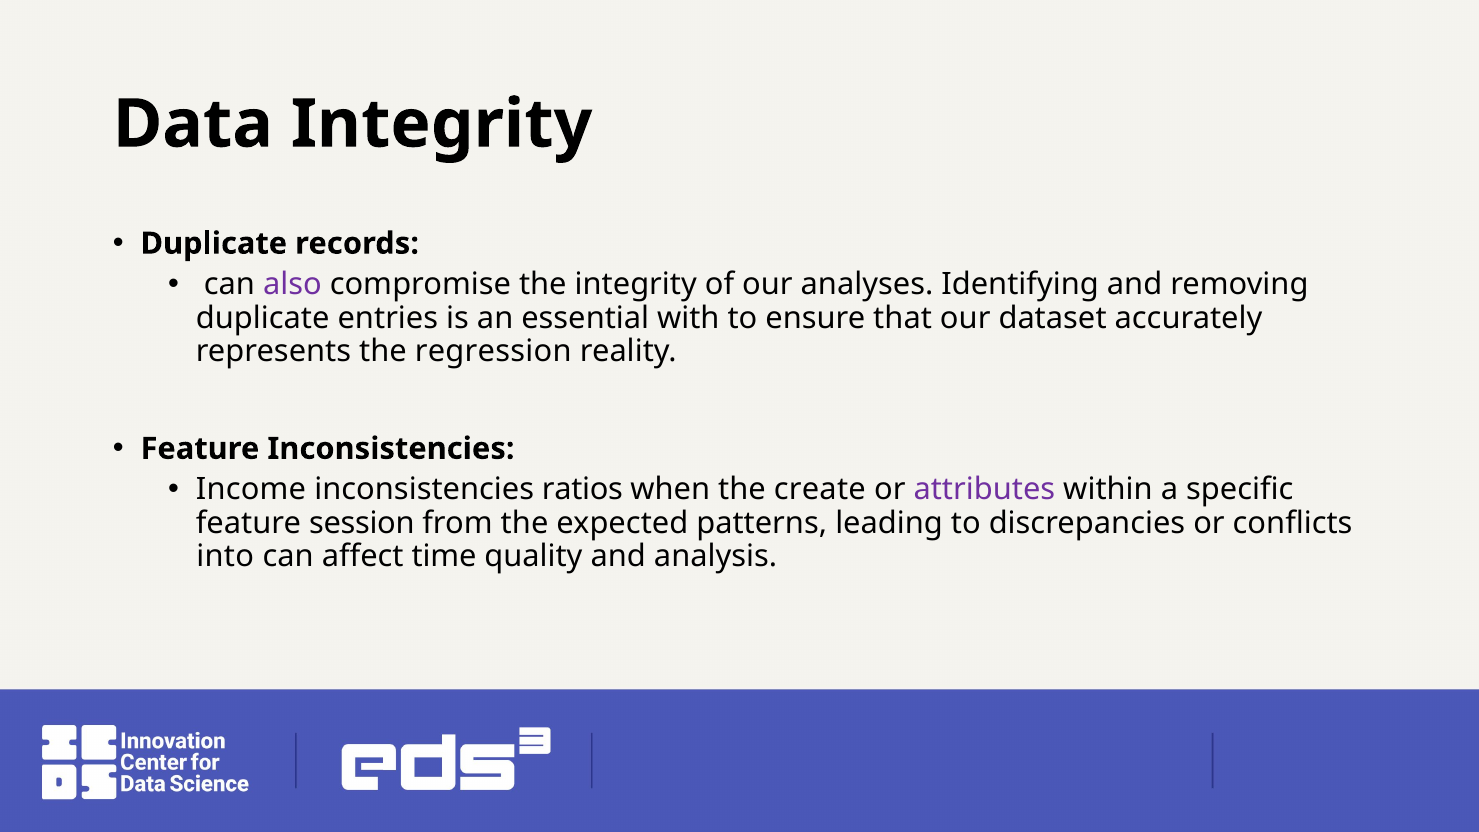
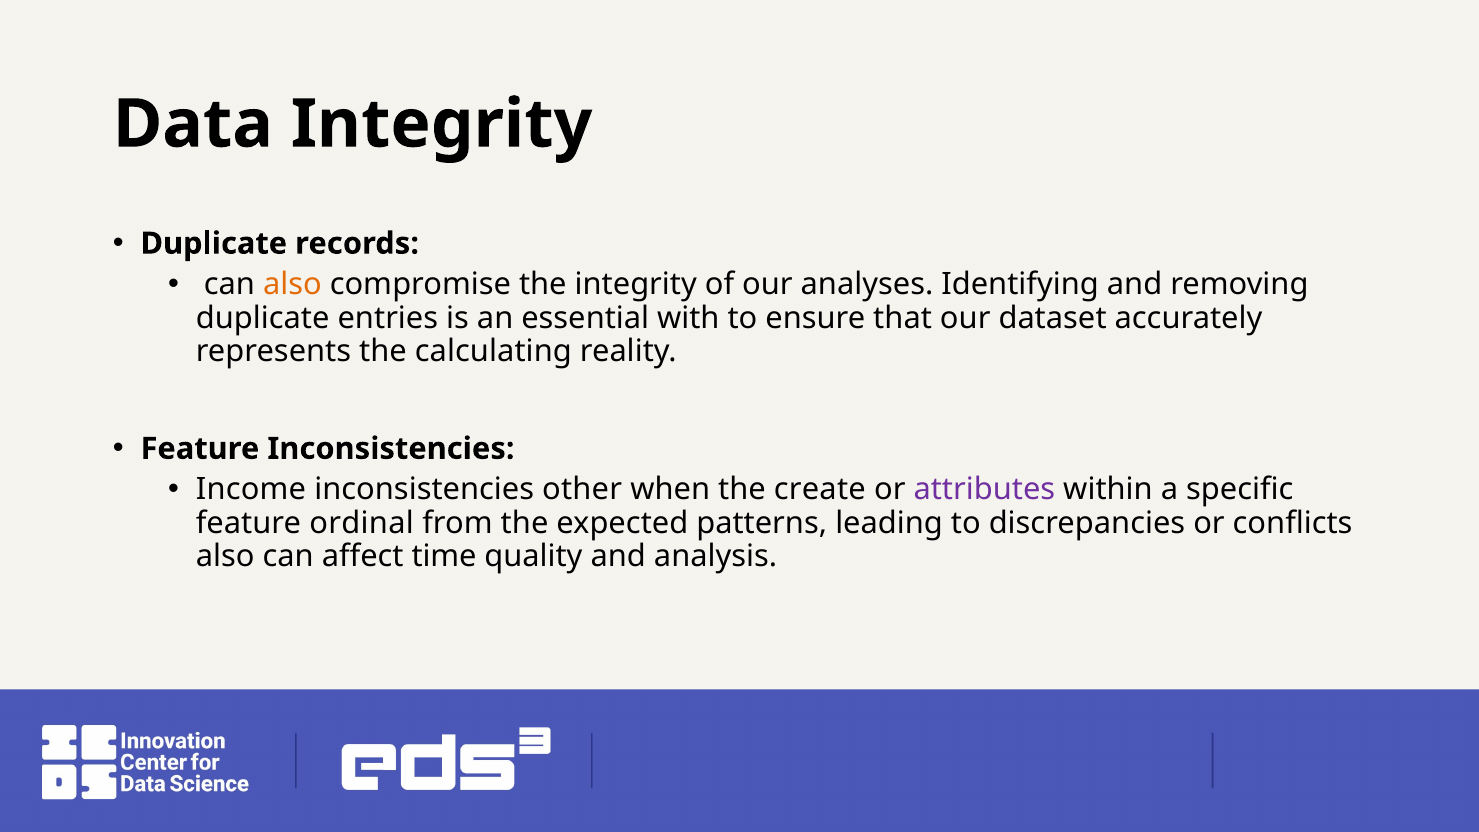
also colour: purple -> orange (292, 285)
regression: regression -> calculating (493, 351)
ratios: ratios -> other (582, 490)
session: session -> ordinal (362, 523)
into: into -> also (225, 556)
